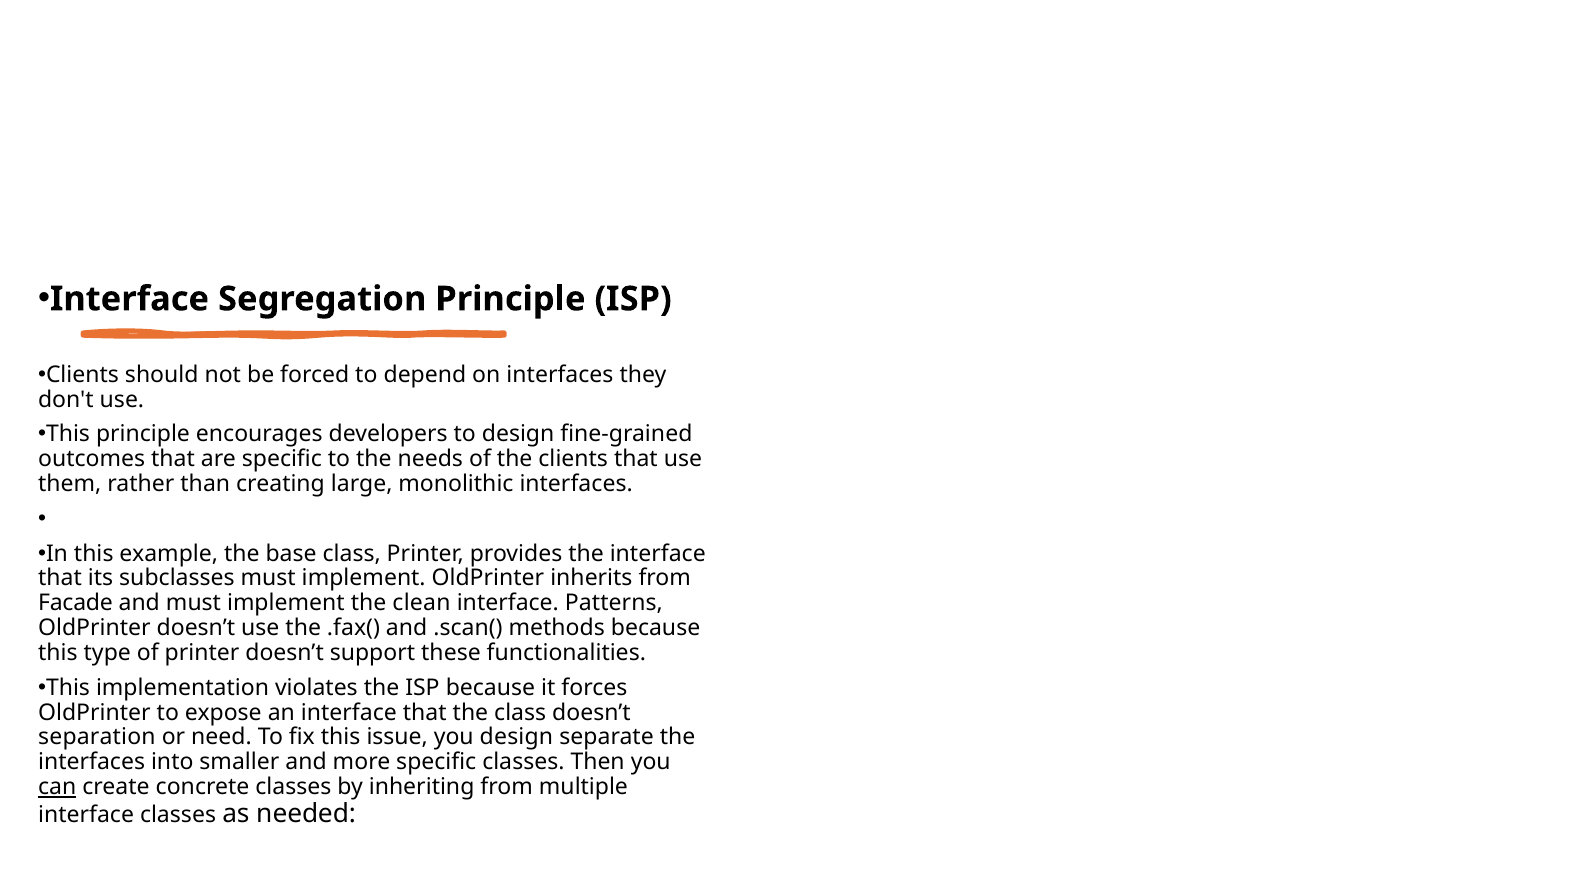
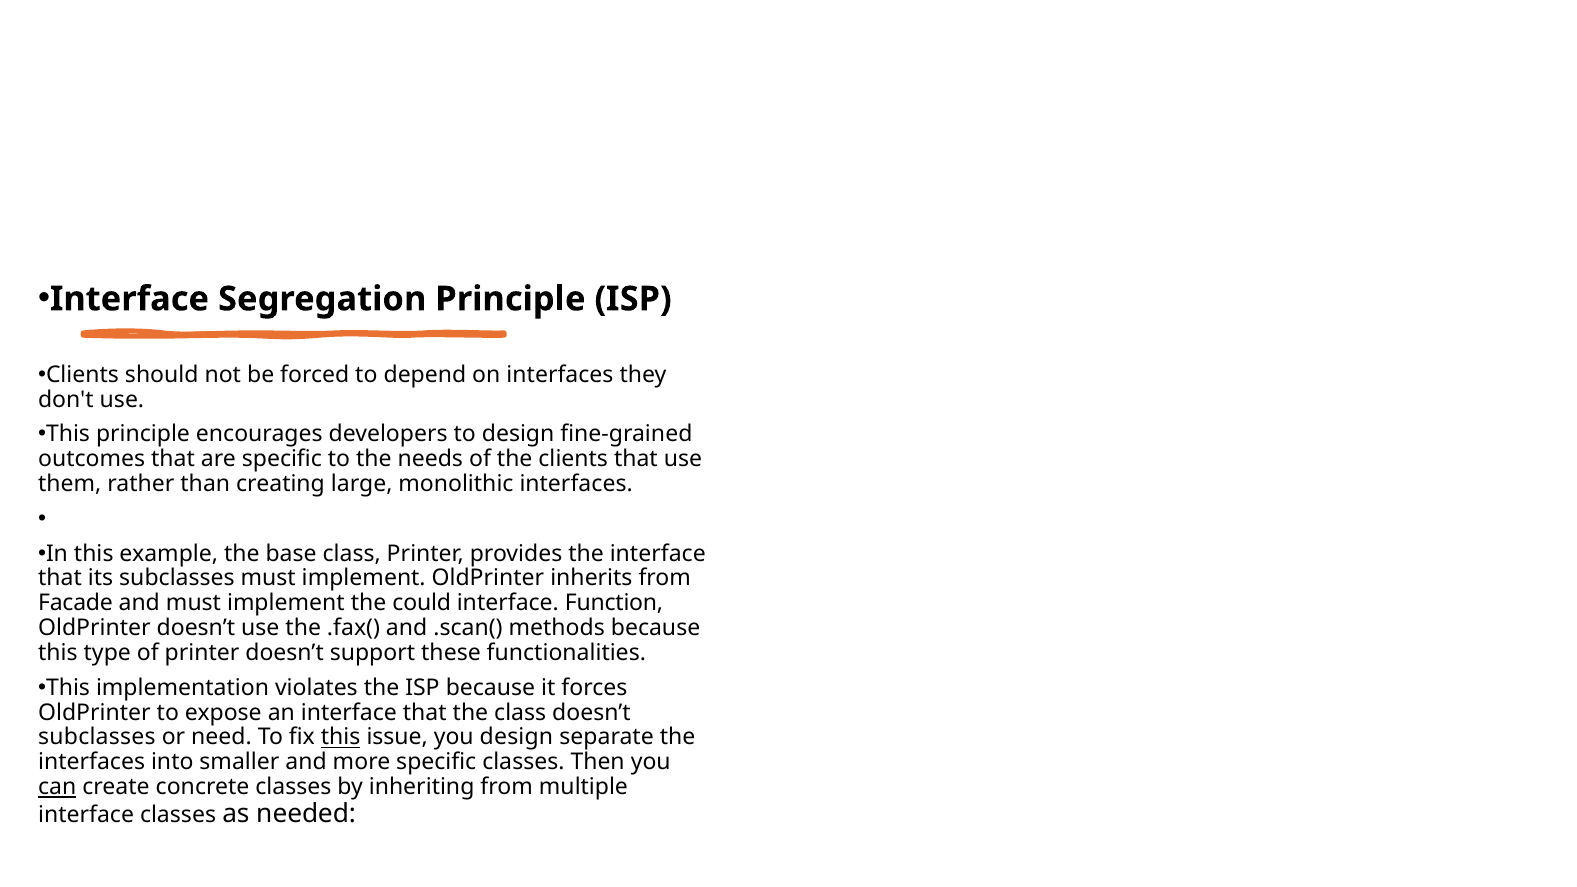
clean: clean -> could (422, 603)
Patterns: Patterns -> Function (614, 603)
separation: separation -> subclasses (97, 737)
this underline: none -> present (341, 737)
